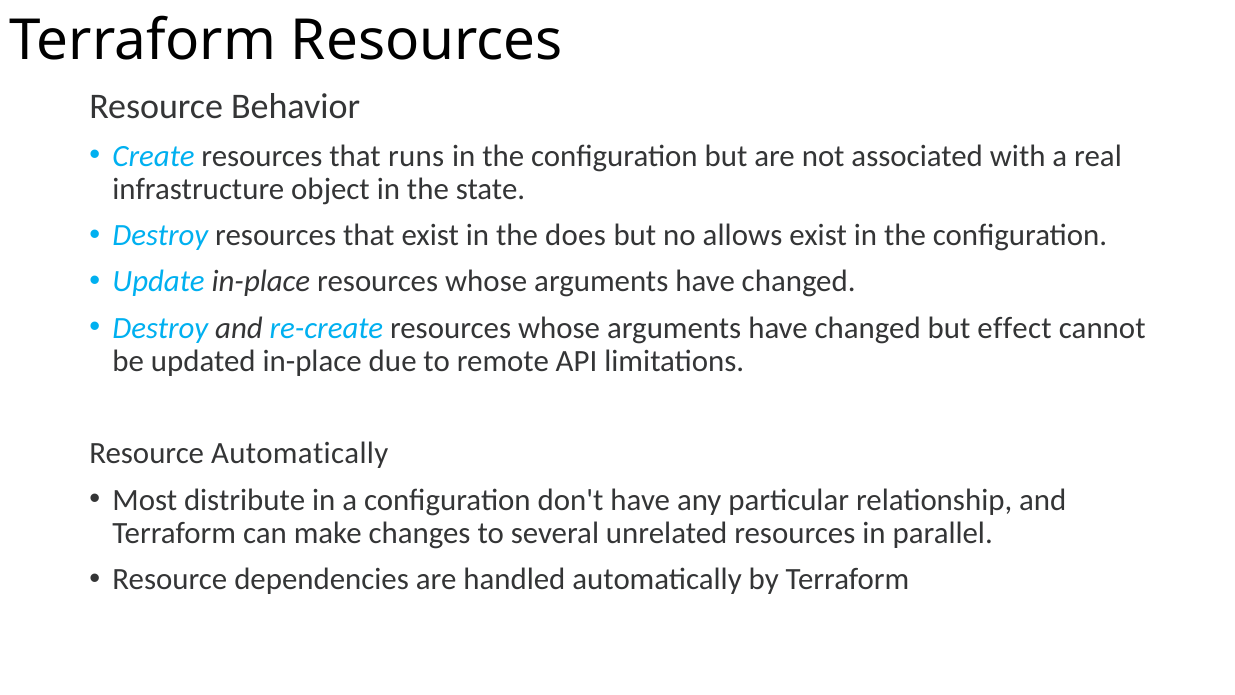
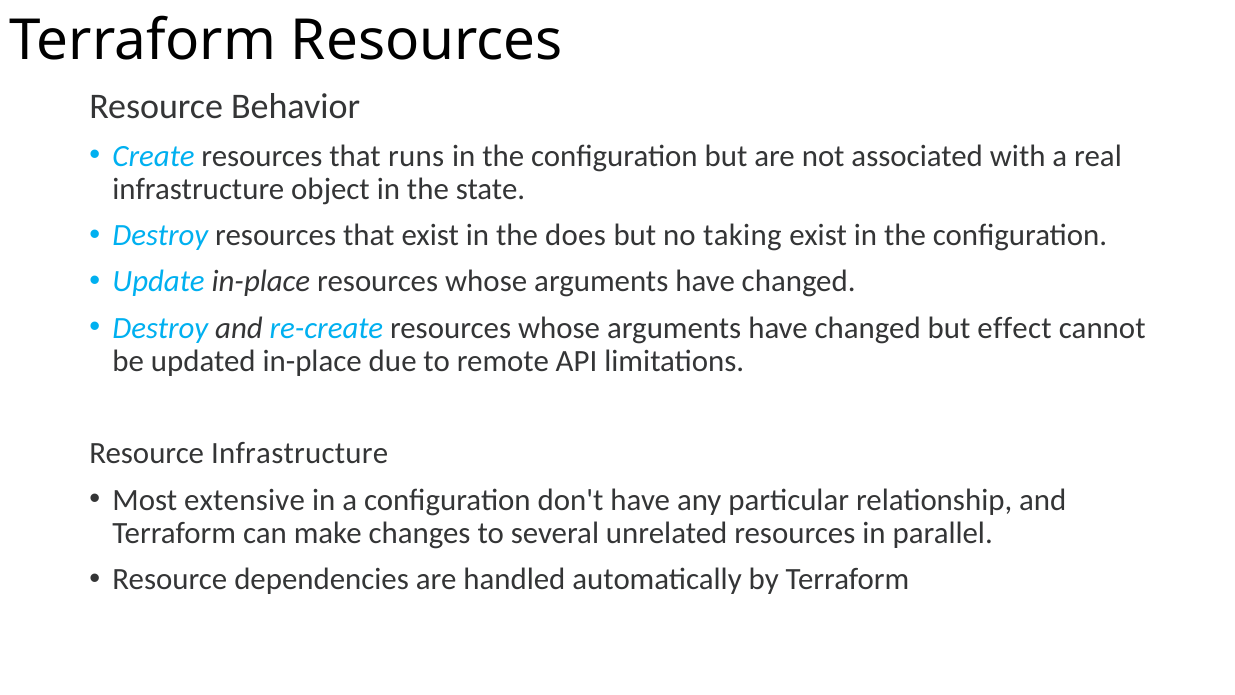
allows: allows -> taking (742, 235)
Resource Automatically: Automatically -> Infrastructure (300, 454)
distribute: distribute -> extensive (244, 500)
